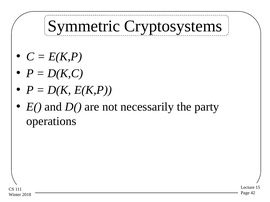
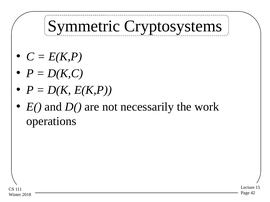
party: party -> work (207, 107)
